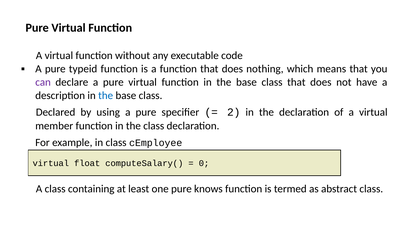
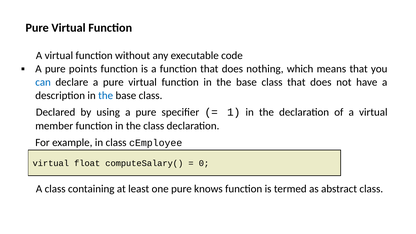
typeid: typeid -> points (83, 69)
can colour: purple -> blue (43, 82)
2: 2 -> 1 (234, 112)
